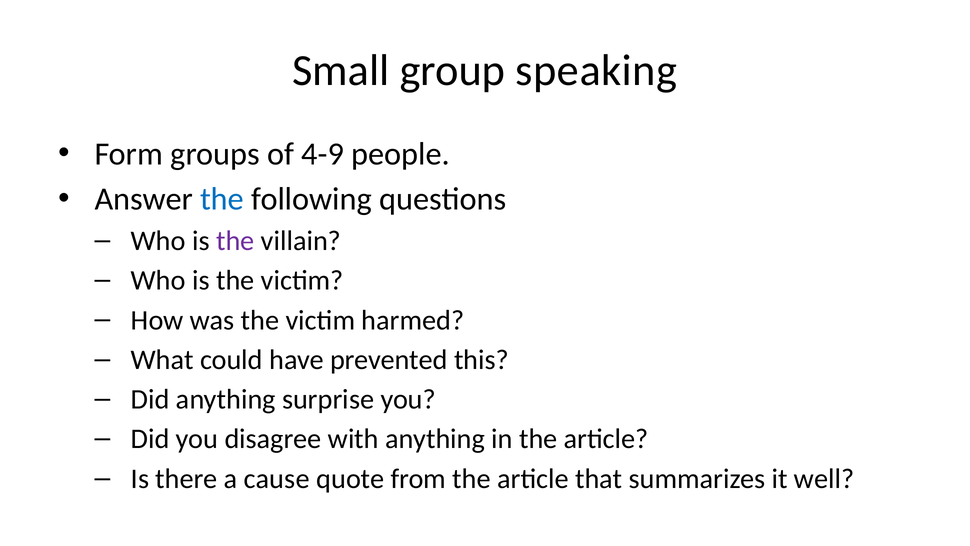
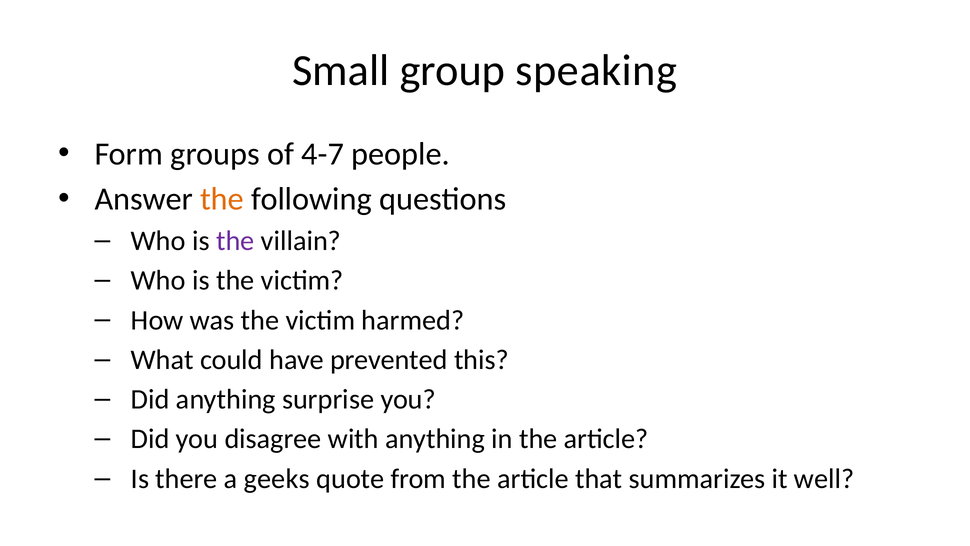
4-9: 4-9 -> 4-7 (323, 154)
the colour: blue -> orange (222, 199)
cause: cause -> geeks (277, 478)
